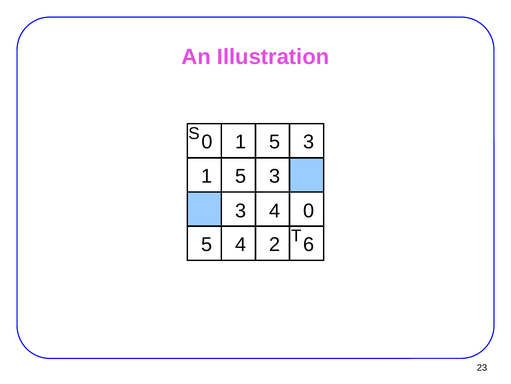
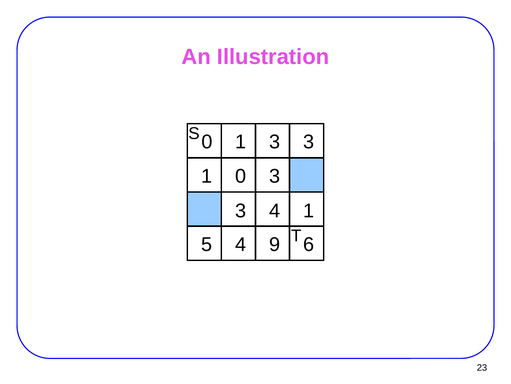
0 1 5: 5 -> 3 (275, 142)
5: 5 -> 0 (241, 176)
4 0: 0 -> 1 (309, 210)
2: 2 -> 9 (275, 244)
